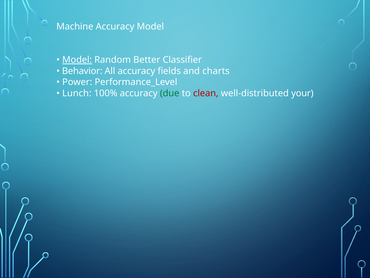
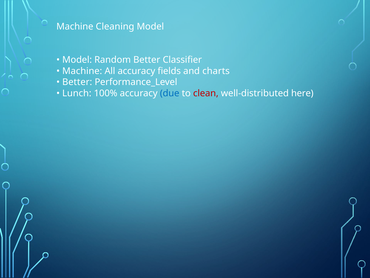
Machine Accuracy: Accuracy -> Cleaning (115, 27)
Model underline: present -> none (77, 60)
Behavior: Behavior -> Machine (82, 71)
Power: Power -> Better (77, 82)
due colour: green -> blue (170, 93)
your: your -> here (302, 93)
